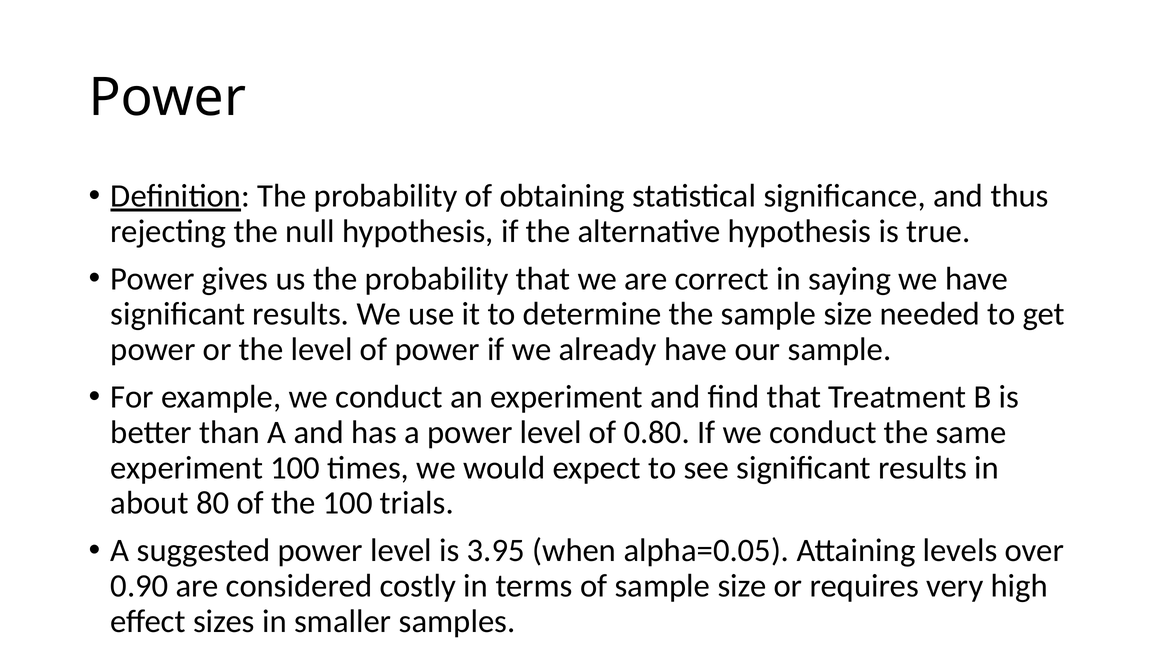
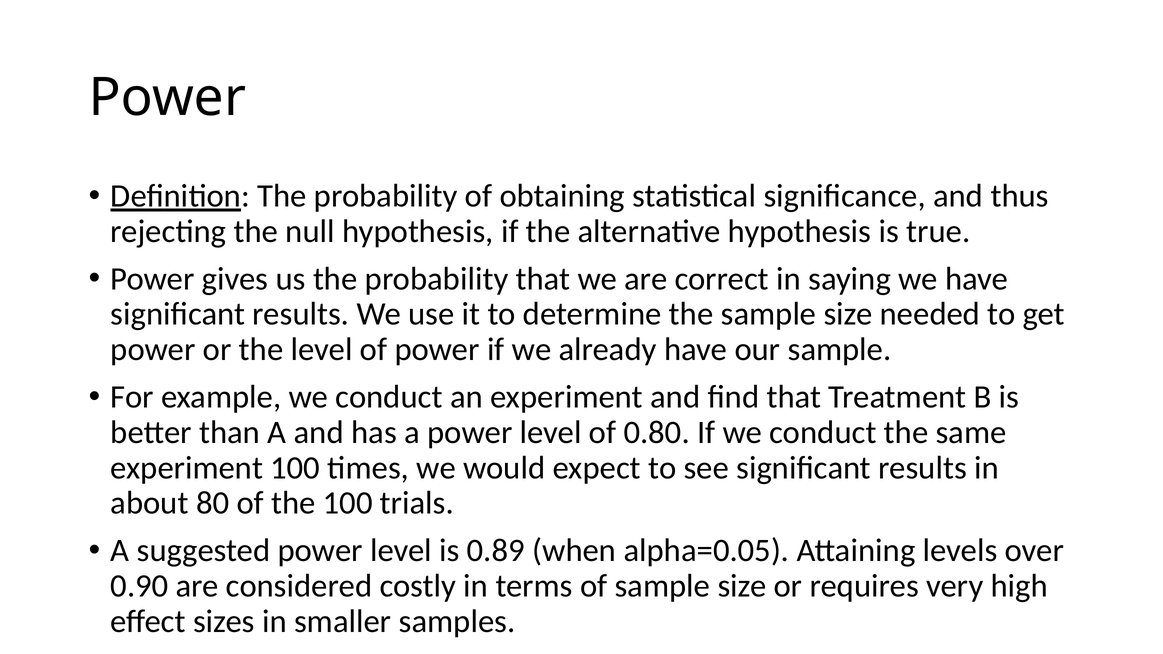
3.95: 3.95 -> 0.89 (496, 551)
